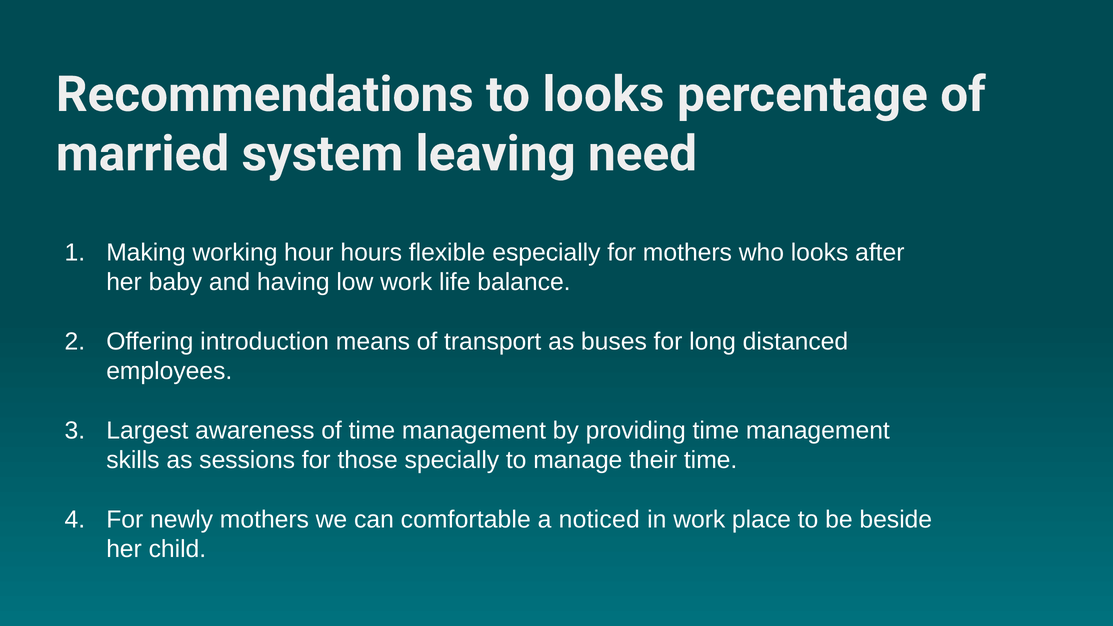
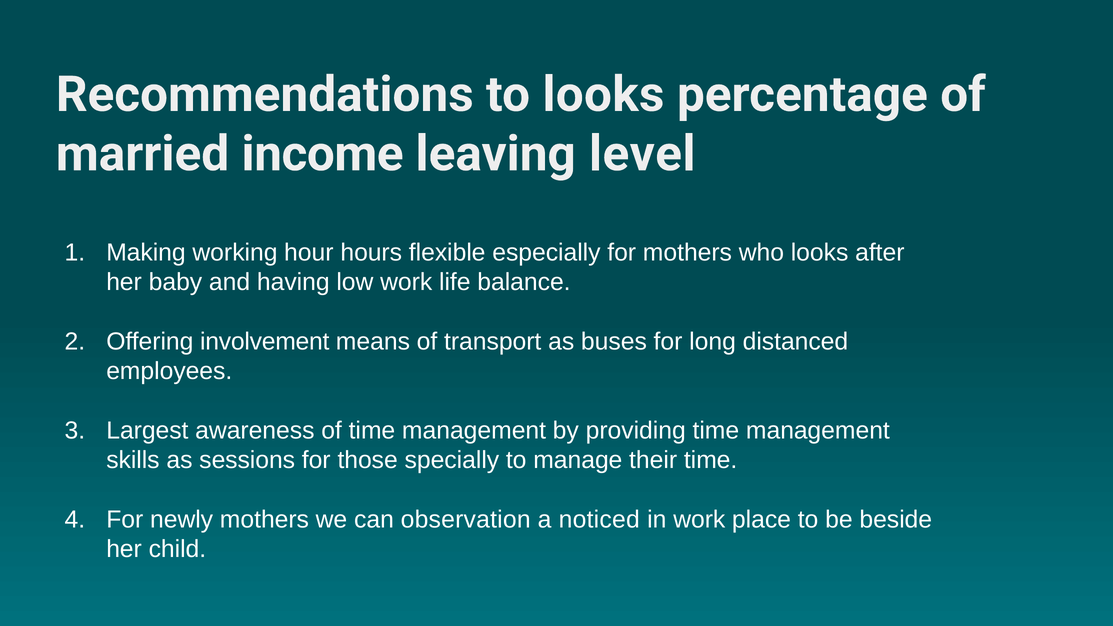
system: system -> income (323, 154)
need: need -> level (642, 154)
introduction: introduction -> involvement (265, 342)
comfortable: comfortable -> observation (466, 520)
